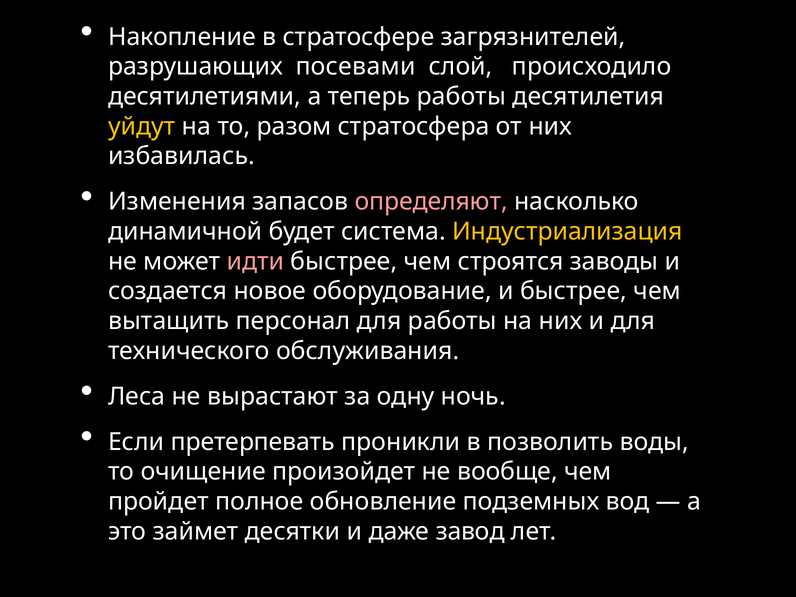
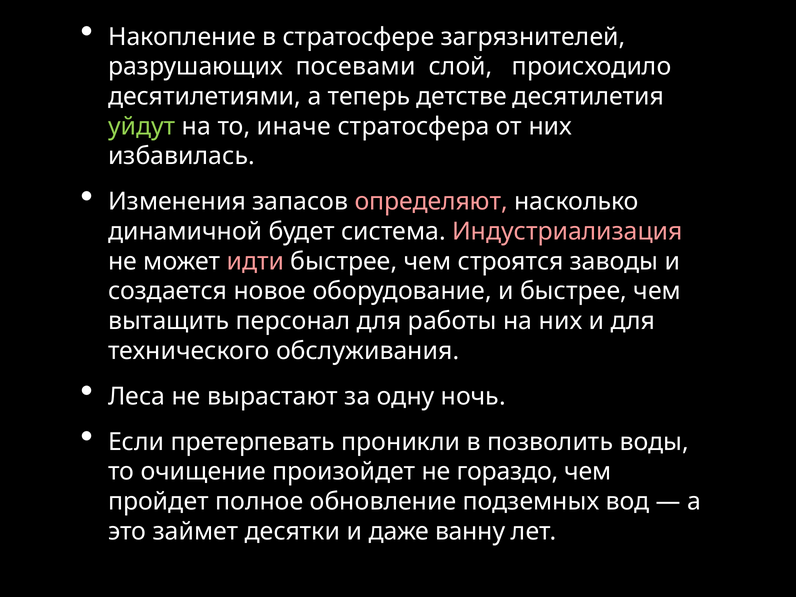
теперь работы: работы -> детстве (462, 97)
уйдут colour: yellow -> light green (142, 126)
разом: разом -> иначе (294, 126)
Индустриализация colour: yellow -> pink (567, 232)
вообще: вообще -> гораздо (507, 472)
завод: завод -> ванну (470, 531)
